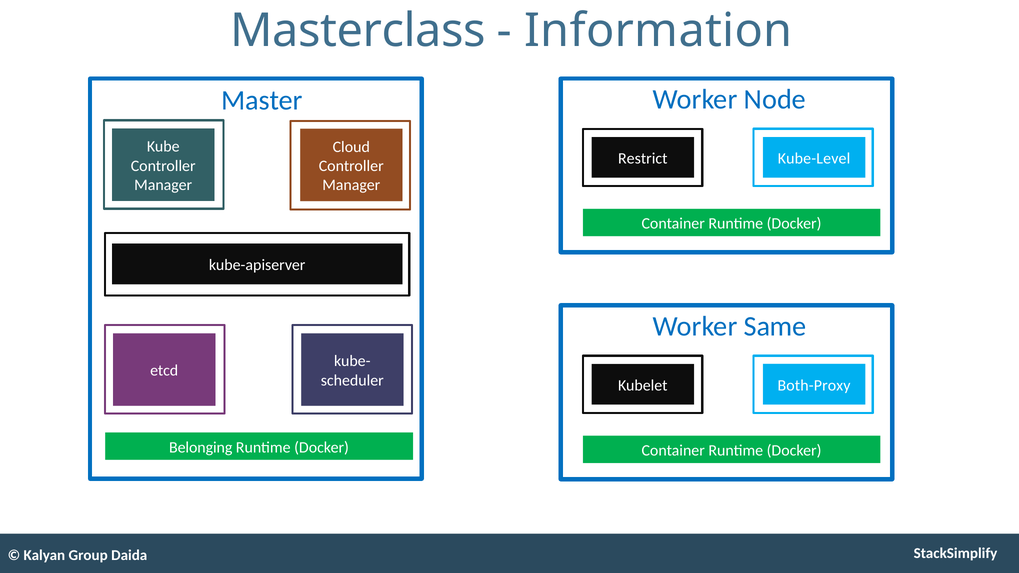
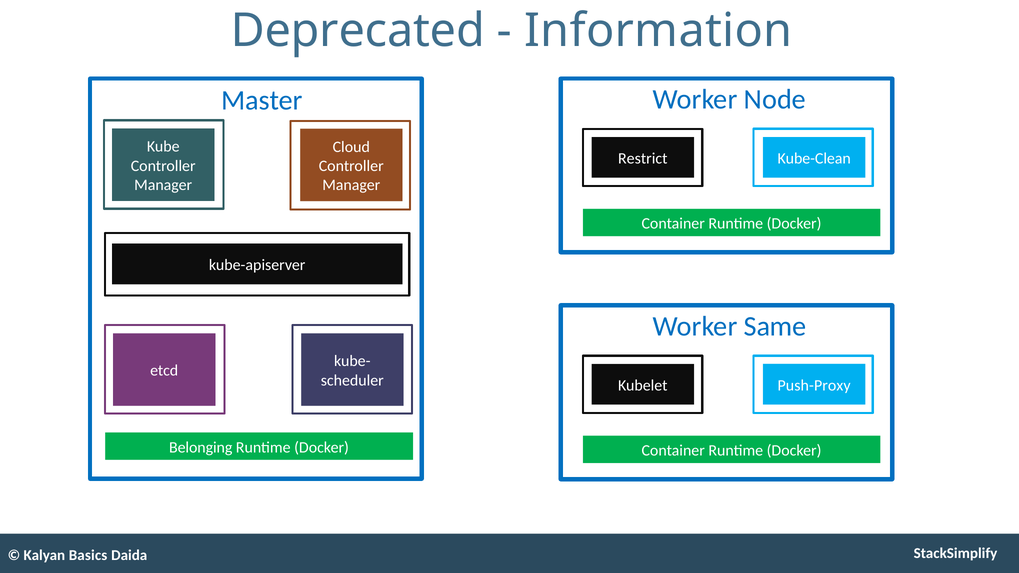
Masterclass: Masterclass -> Deprecated (358, 31)
Kube-Level: Kube-Level -> Kube-Clean (814, 159)
Both-Proxy: Both-Proxy -> Push-Proxy (814, 385)
Group: Group -> Basics (88, 555)
